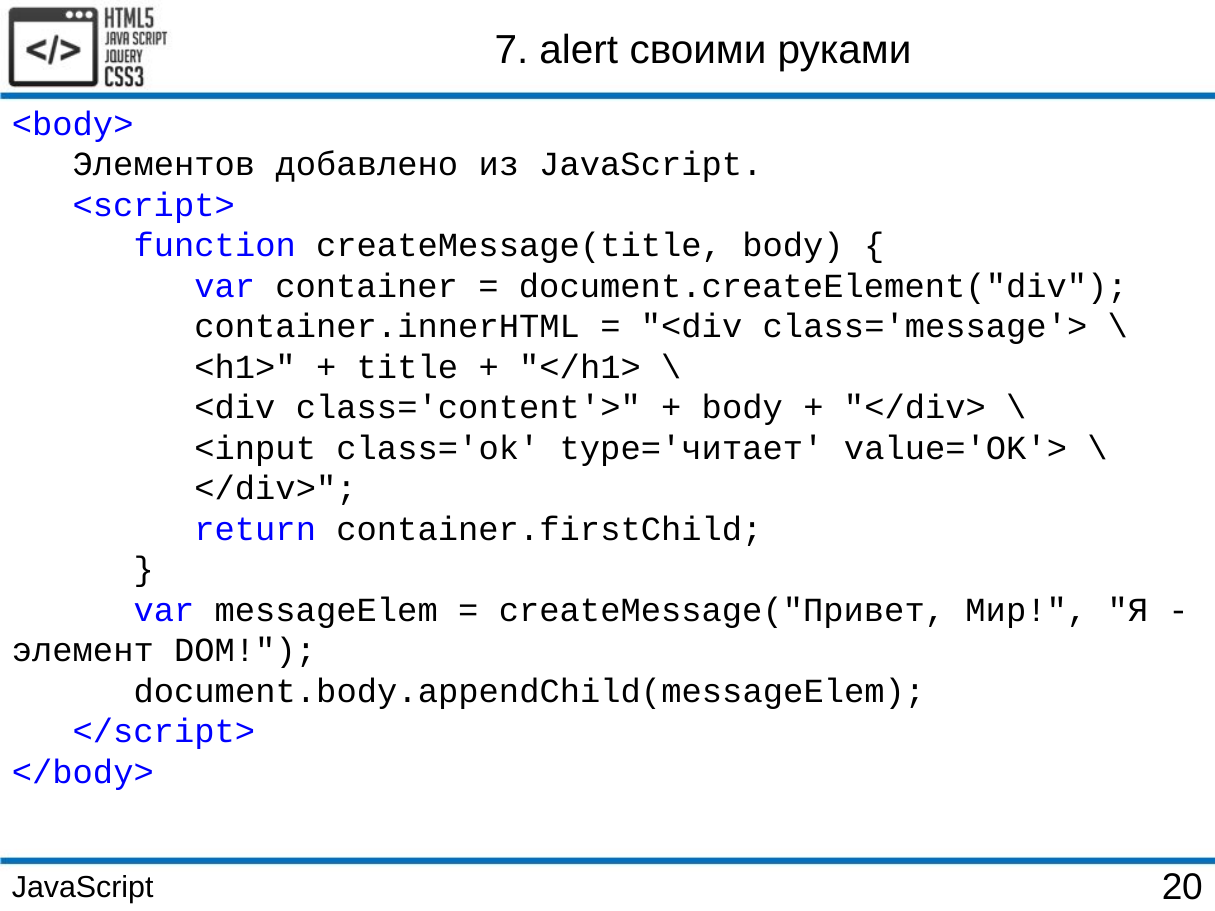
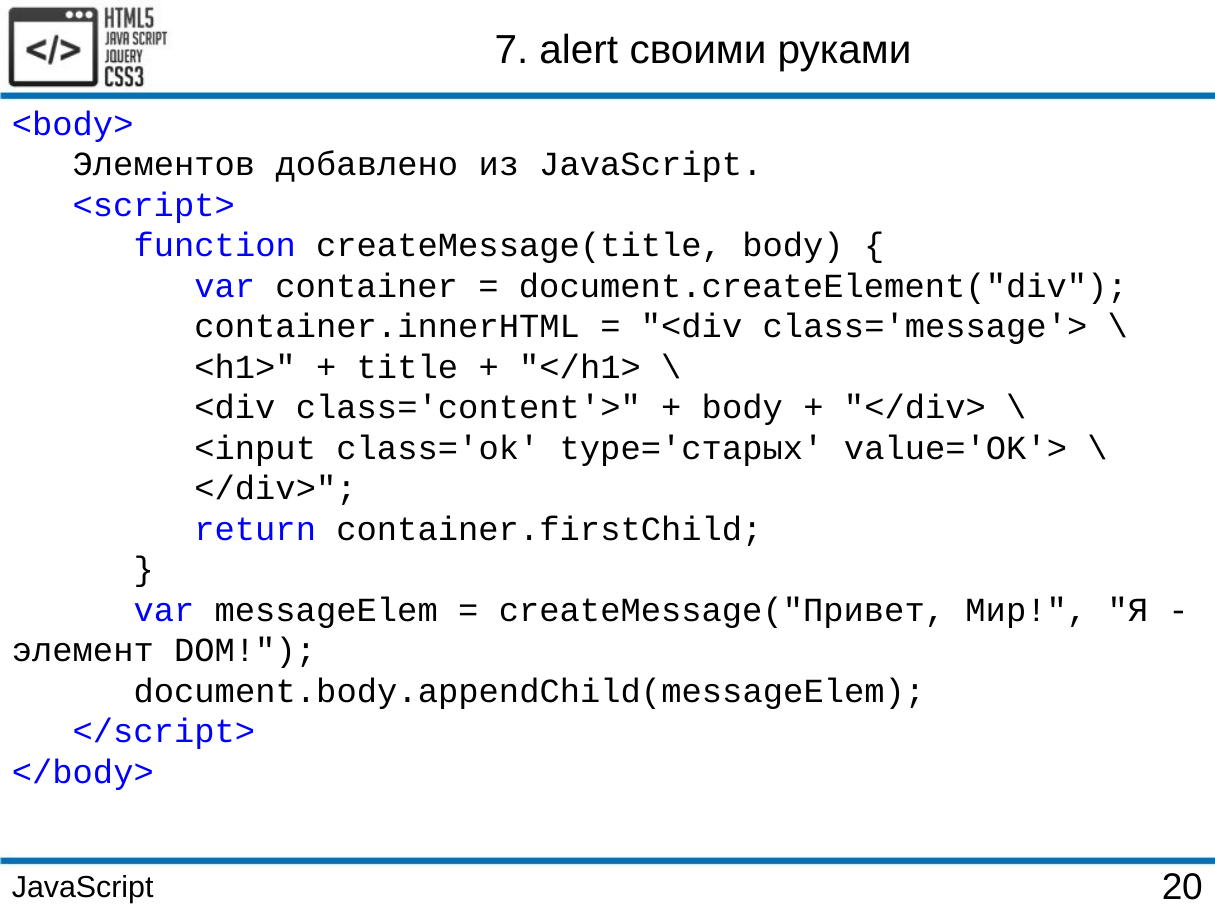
type='читает: type='читает -> type='старых (692, 448)
